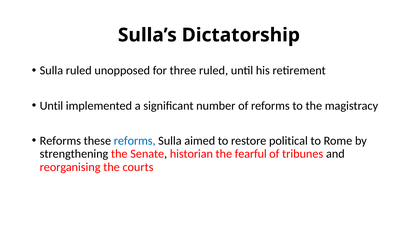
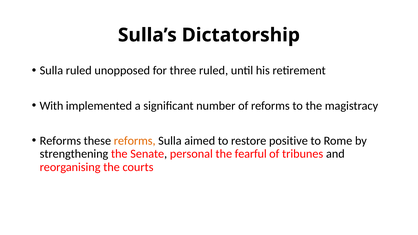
Until: Until -> With (51, 106)
reforms colour: blue -> orange (135, 141)
political: political -> positive (288, 141)
historian: historian -> personal (191, 154)
